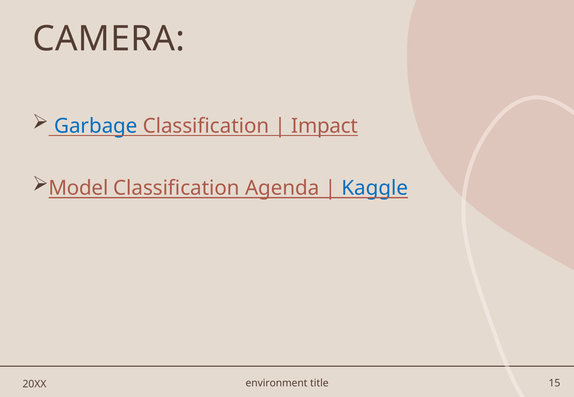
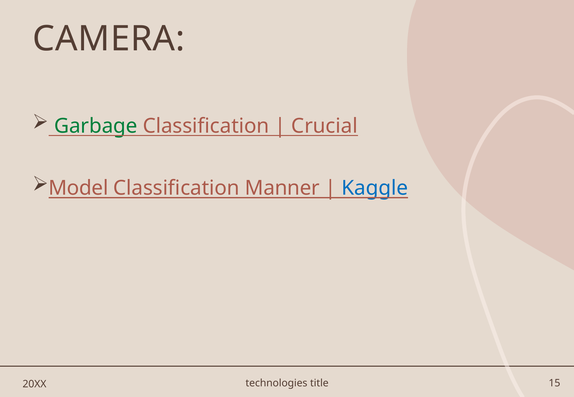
Garbage colour: blue -> green (96, 126)
Impact: Impact -> Crucial (325, 126)
Agenda: Agenda -> Manner (282, 188)
environment: environment -> technologies (276, 383)
